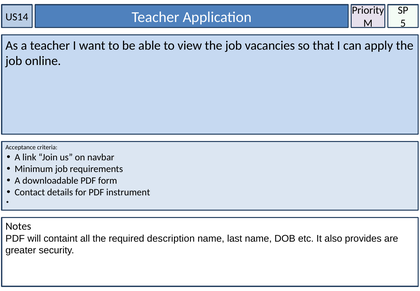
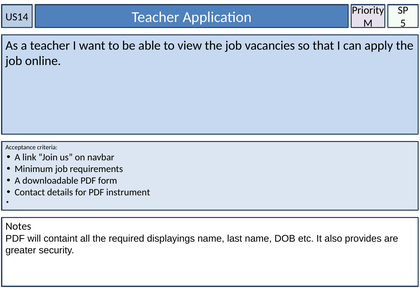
description: description -> displayings (171, 238)
